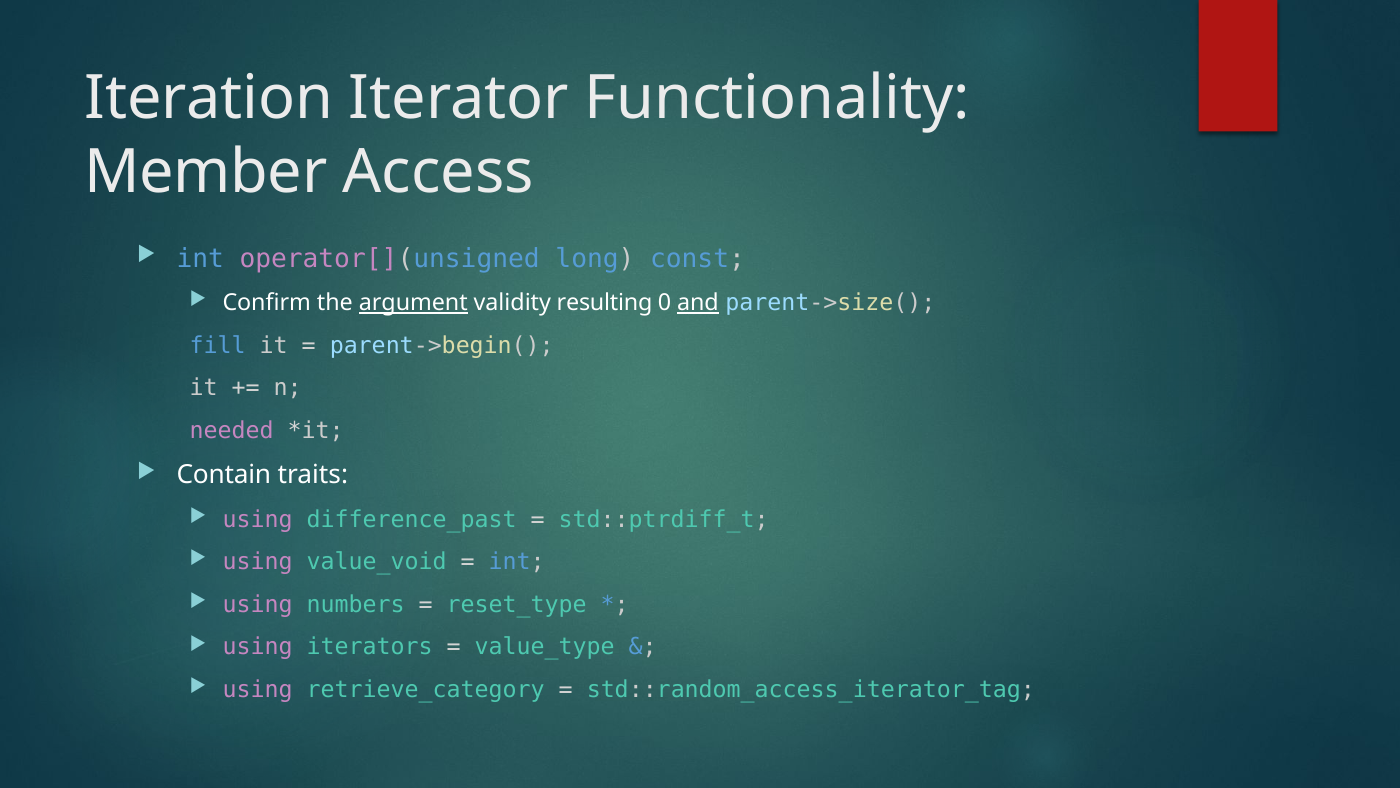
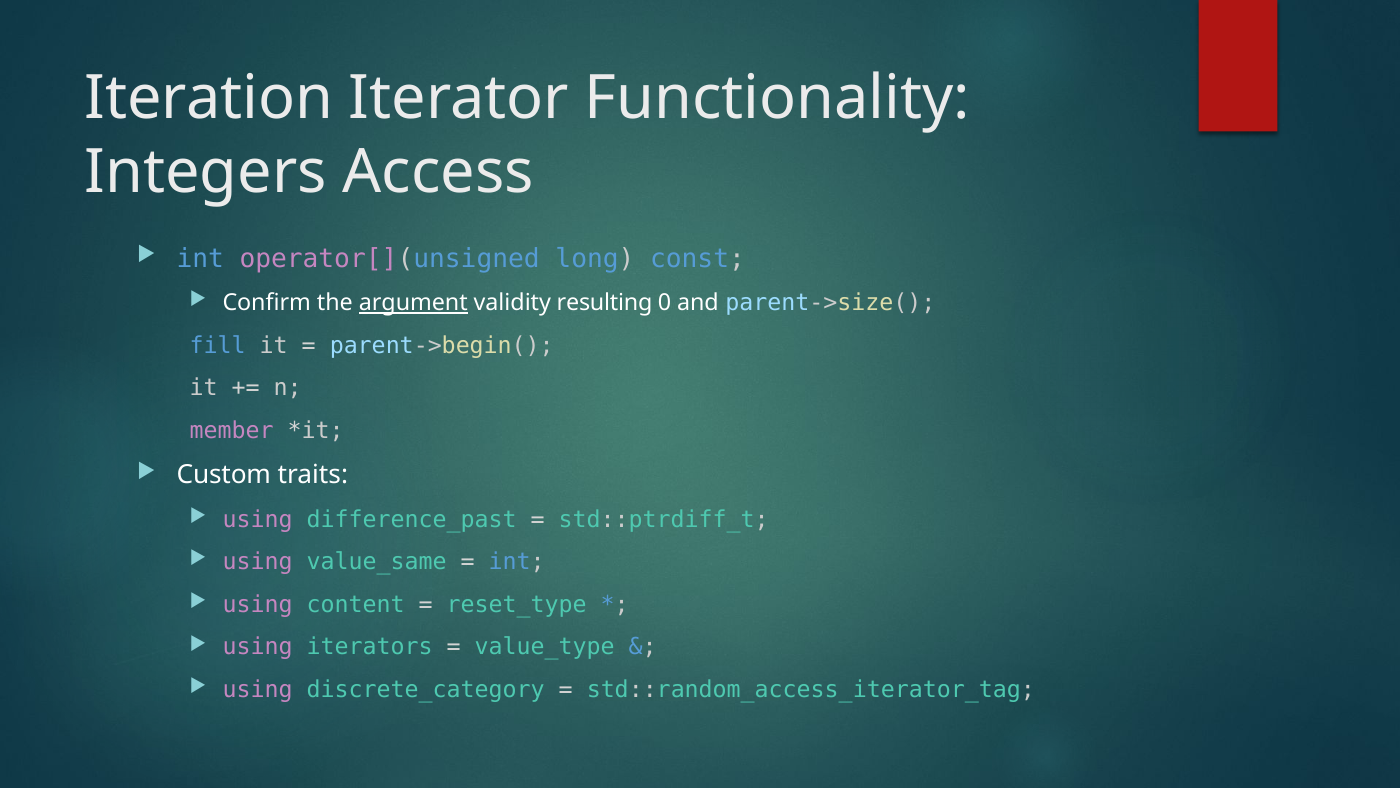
Member: Member -> Integers (206, 172)
and underline: present -> none (698, 303)
needed: needed -> member (232, 430)
Contain: Contain -> Custom (224, 475)
value_void: value_void -> value_same (377, 562)
numbers: numbers -> content (356, 604)
retrieve_category: retrieve_category -> discrete_category (426, 689)
